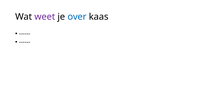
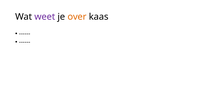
over colour: blue -> orange (77, 17)
